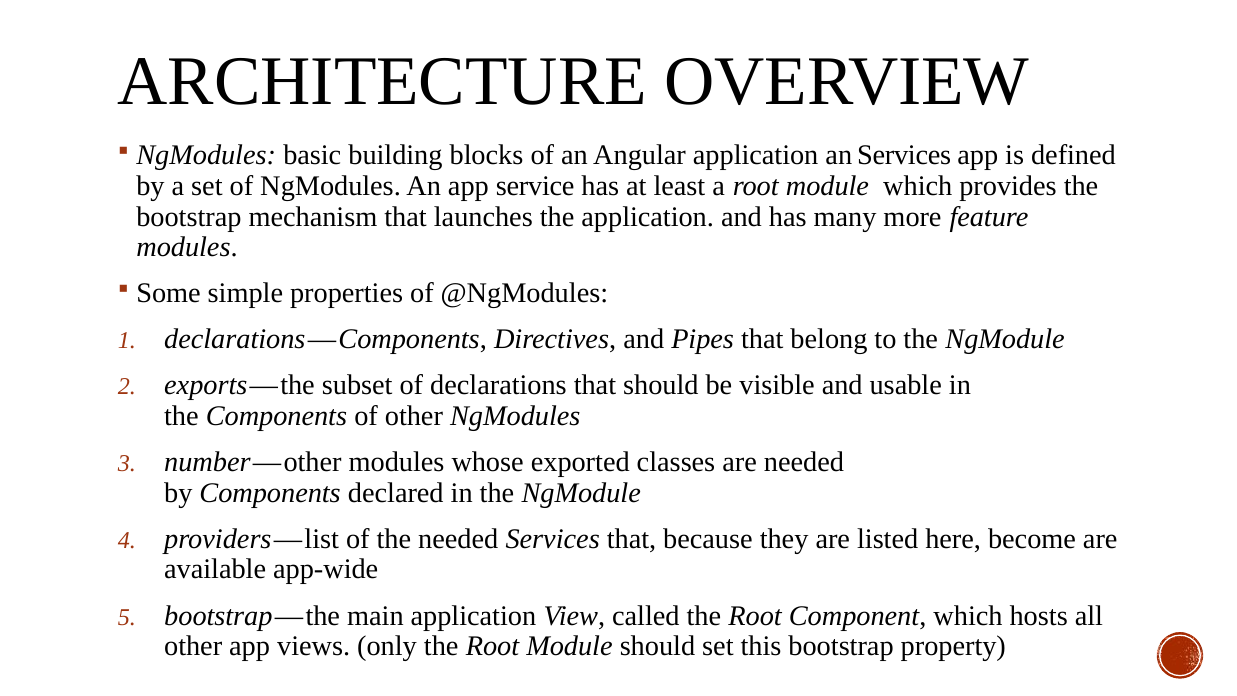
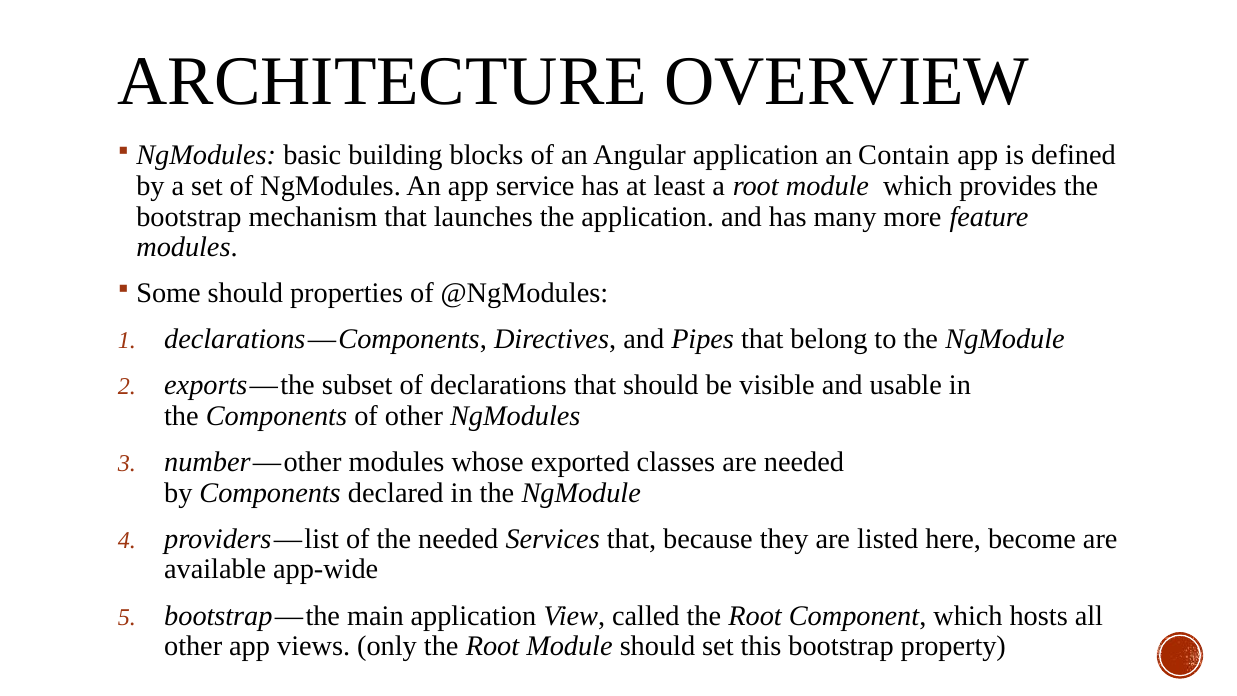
an Services: Services -> Contain (904, 155)
Some simple: simple -> should (245, 293)
